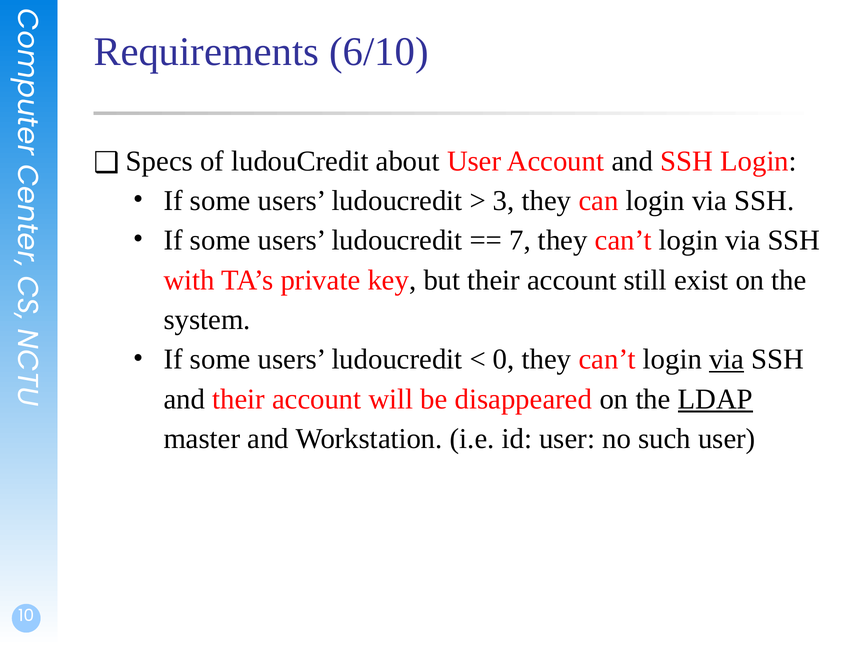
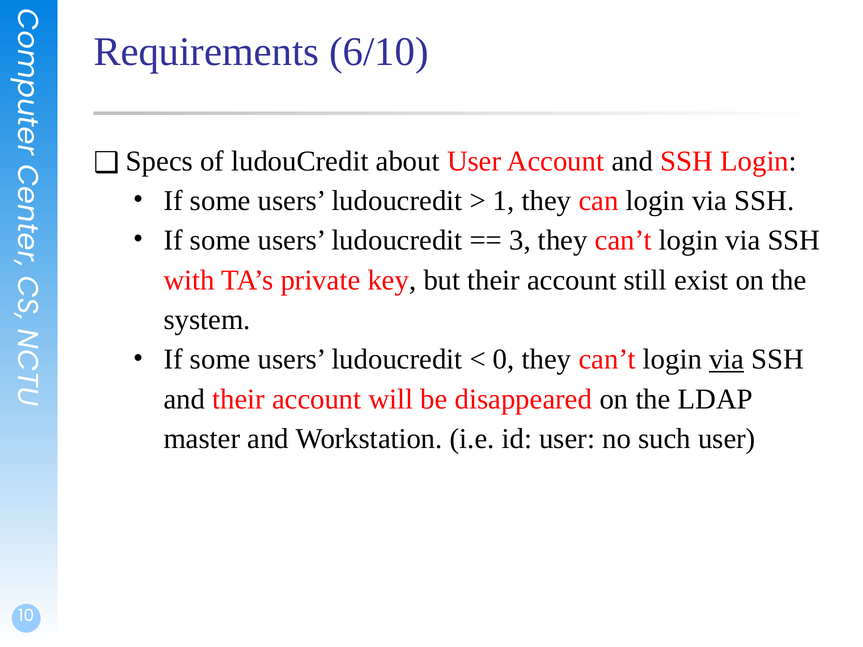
3: 3 -> 1 (504, 201)
7: 7 -> 3 (520, 240)
LDAP underline: present -> none (715, 399)
